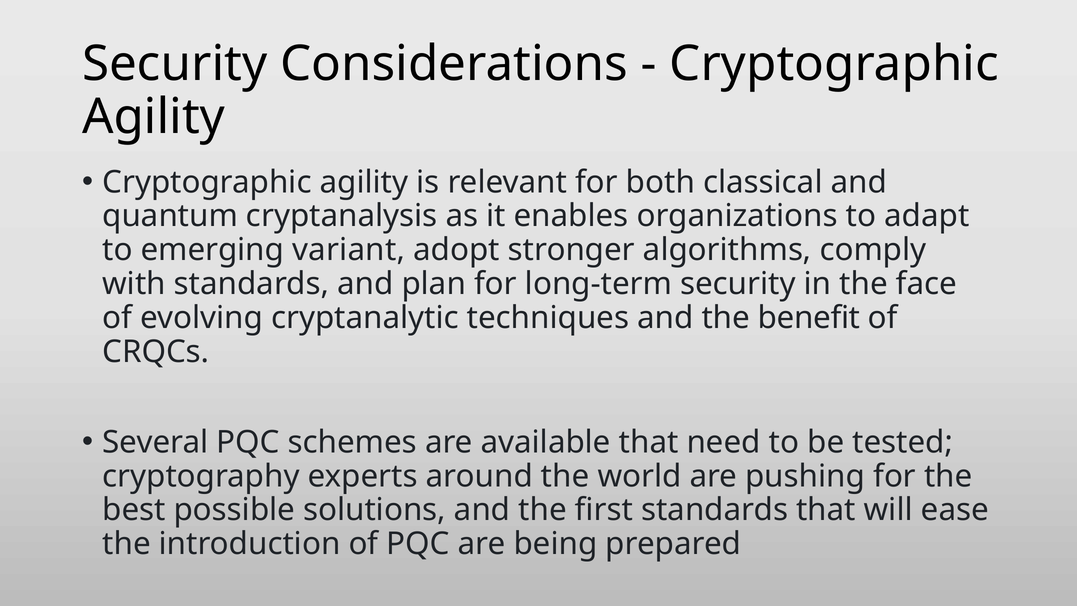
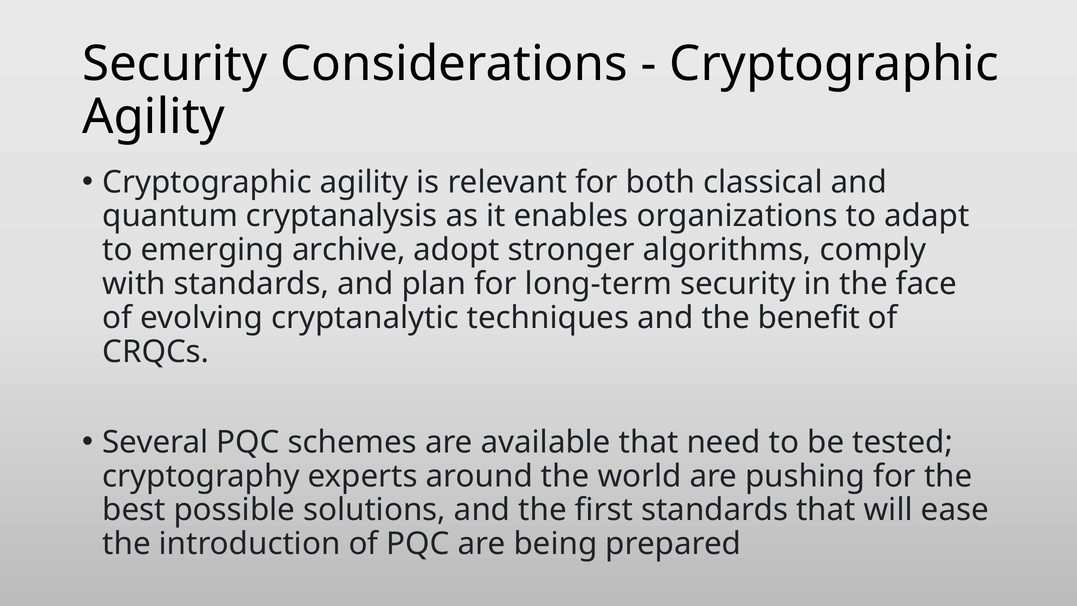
variant: variant -> archive (349, 250)
